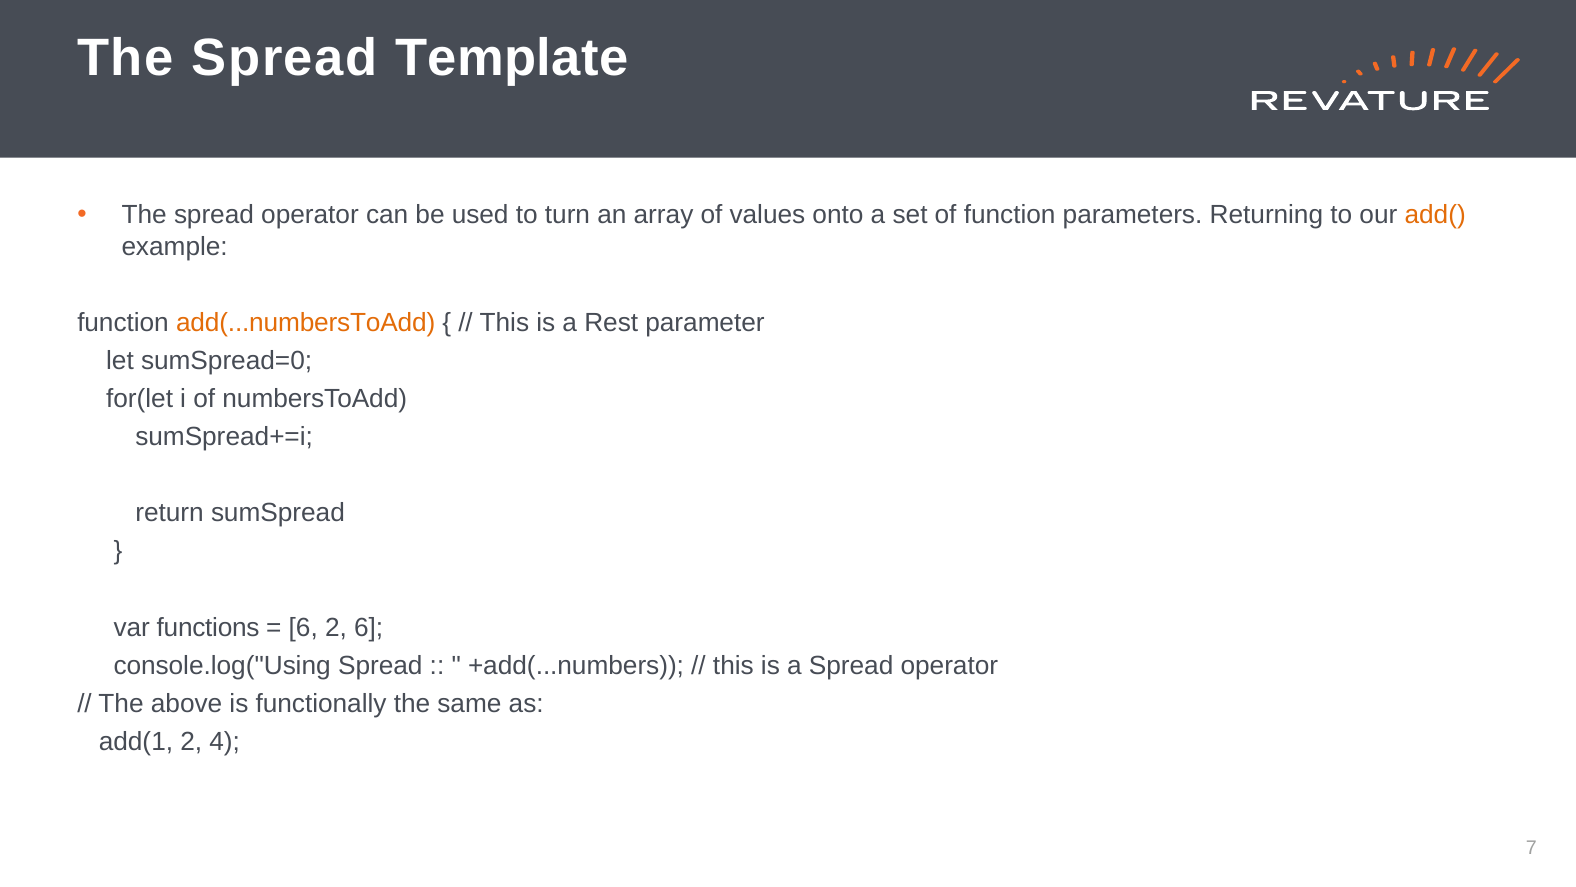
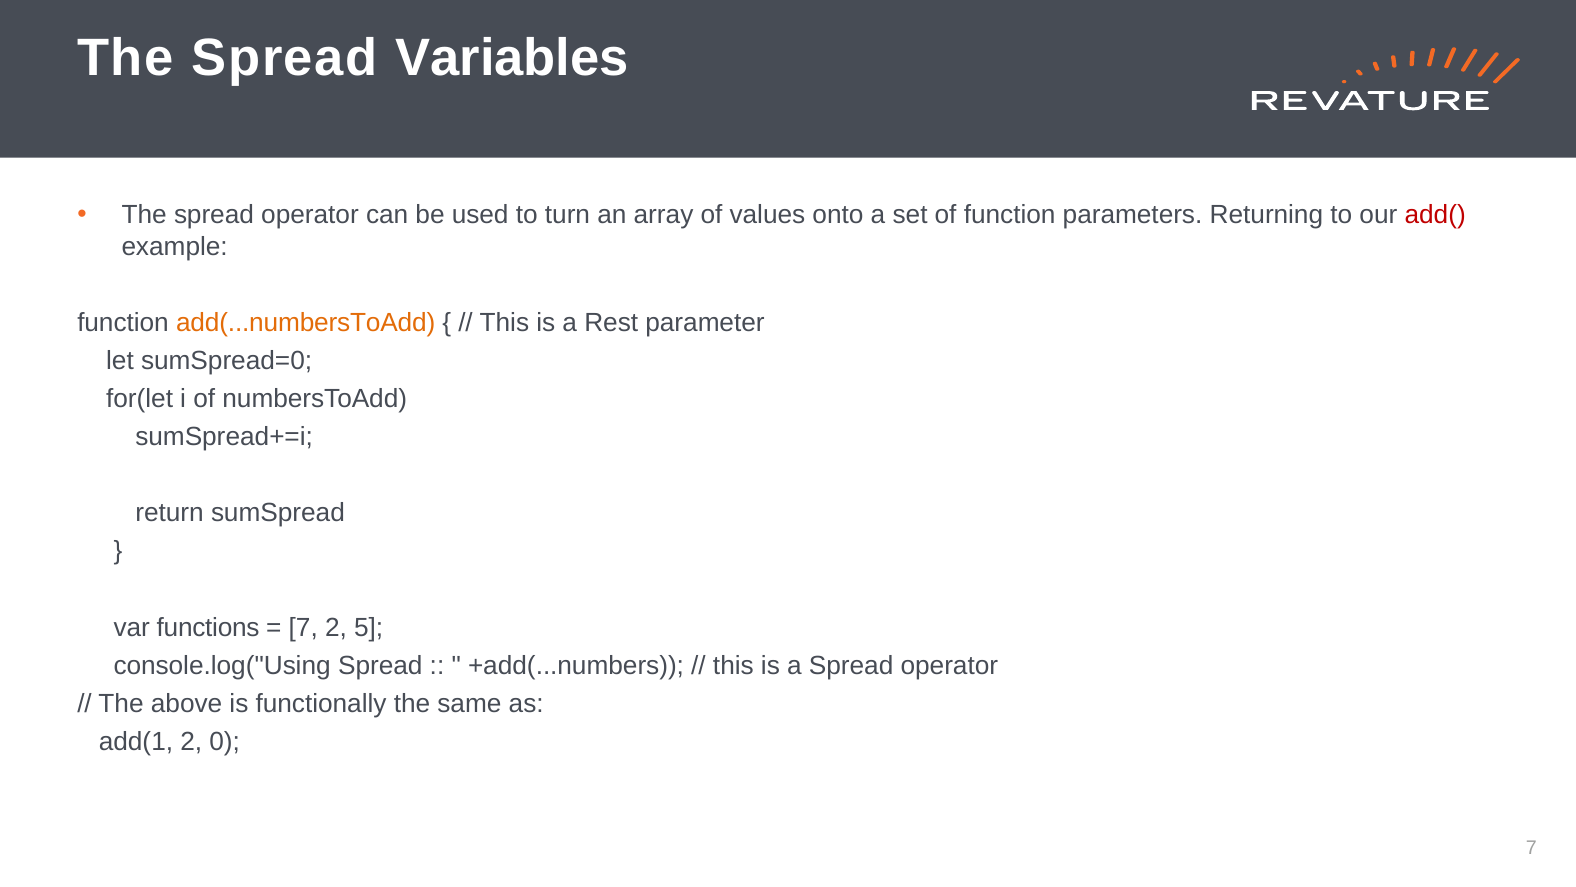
Template: Template -> Variables (512, 58)
add( colour: orange -> red (1435, 215)
6: 6 -> 7 (303, 627)
2 6: 6 -> 5 (369, 627)
4: 4 -> 0 (225, 741)
